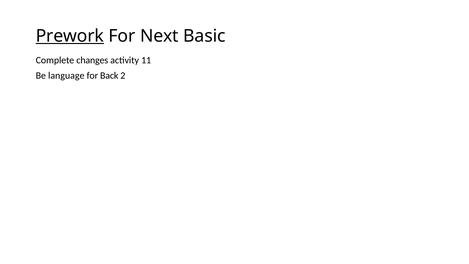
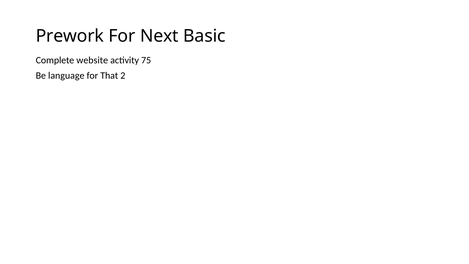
Prework underline: present -> none (70, 36)
changes: changes -> website (92, 60)
11: 11 -> 75 (146, 60)
Back: Back -> That (109, 76)
